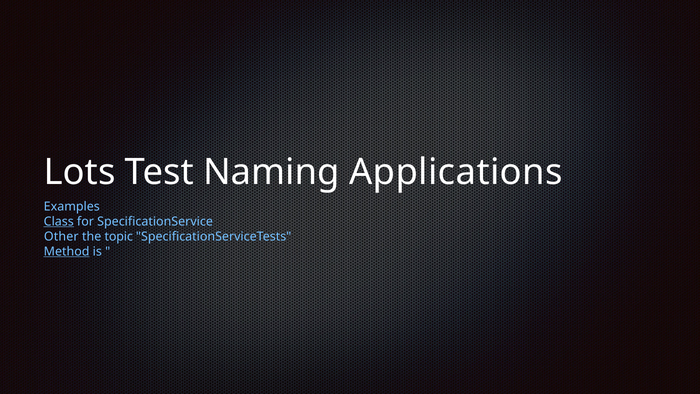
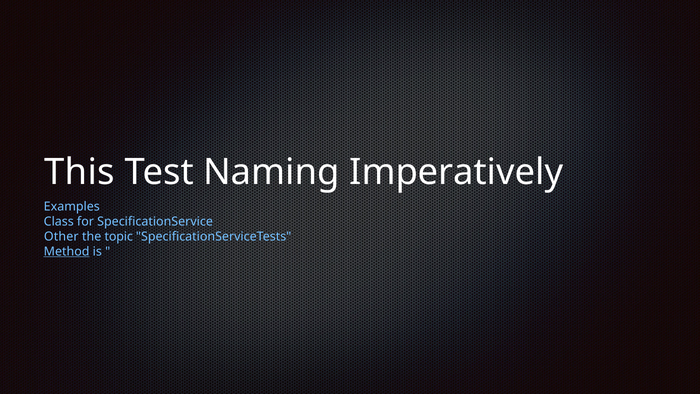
Lots: Lots -> This (79, 172)
Applications: Applications -> Imperatively (456, 172)
Class underline: present -> none (59, 221)
